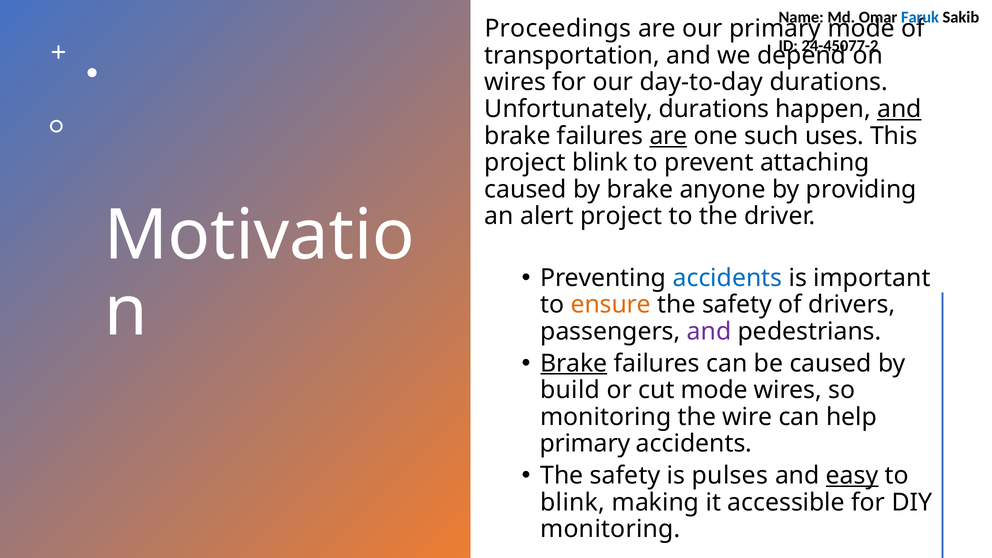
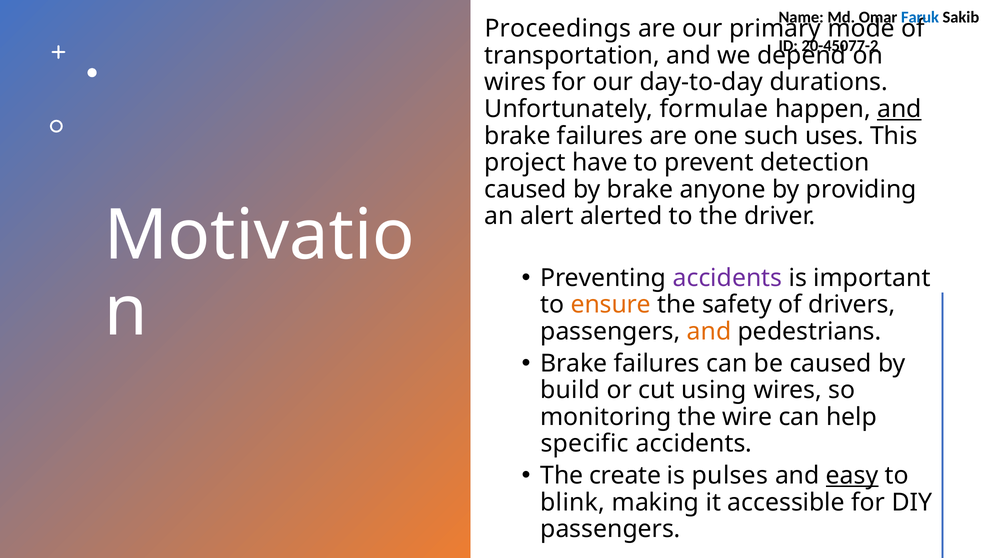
24-45077-2: 24-45077-2 -> 20-45077-2 (840, 46)
Unfortunately durations: durations -> formulae (714, 109)
are underline: present -> none (668, 136)
project blink: blink -> have (600, 163)
attaching: attaching -> detection (815, 163)
alert project: project -> alerted (621, 216)
accidents colour: blue -> purple (727, 278)
and colour: purple -> orange (709, 331)
Brake underline: present -> none (574, 363)
cut mode: mode -> using (714, 390)
primary: primary -> specific (585, 444)
safety: safety -> create (625, 476)
monitoring: monitoring -> passengers (610, 529)
